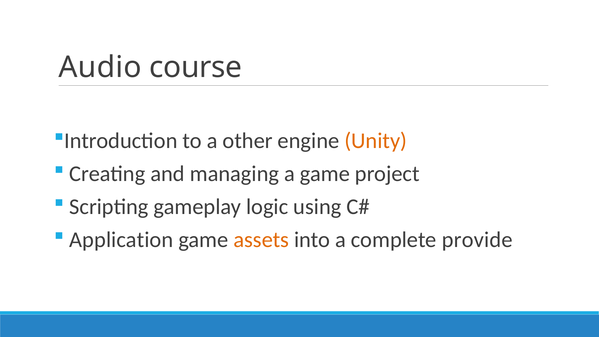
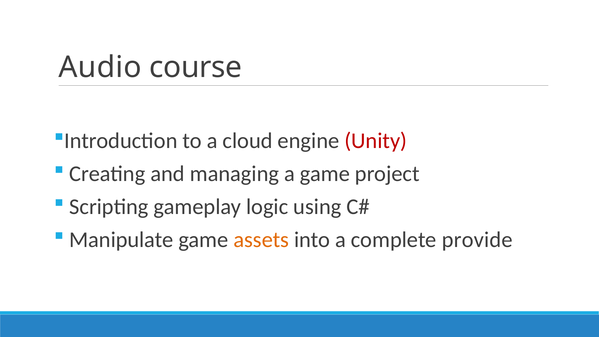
other: other -> cloud (248, 141)
Unity colour: orange -> red (376, 141)
Application: Application -> Manipulate (121, 240)
